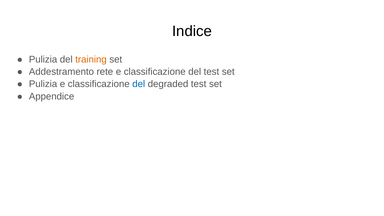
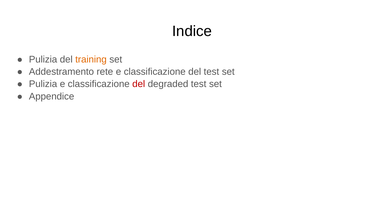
del colour: blue -> red (139, 84)
